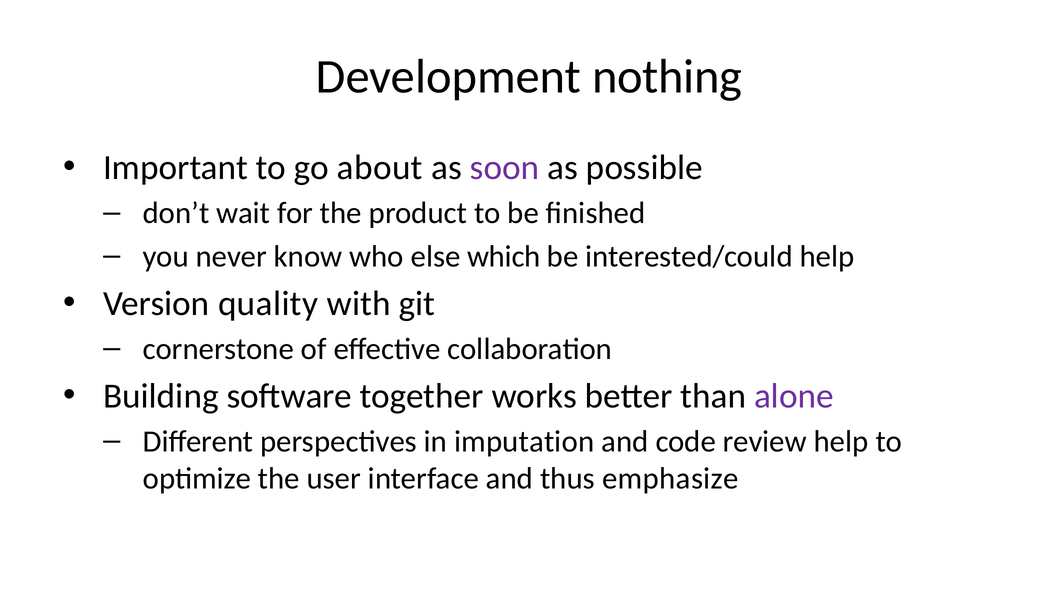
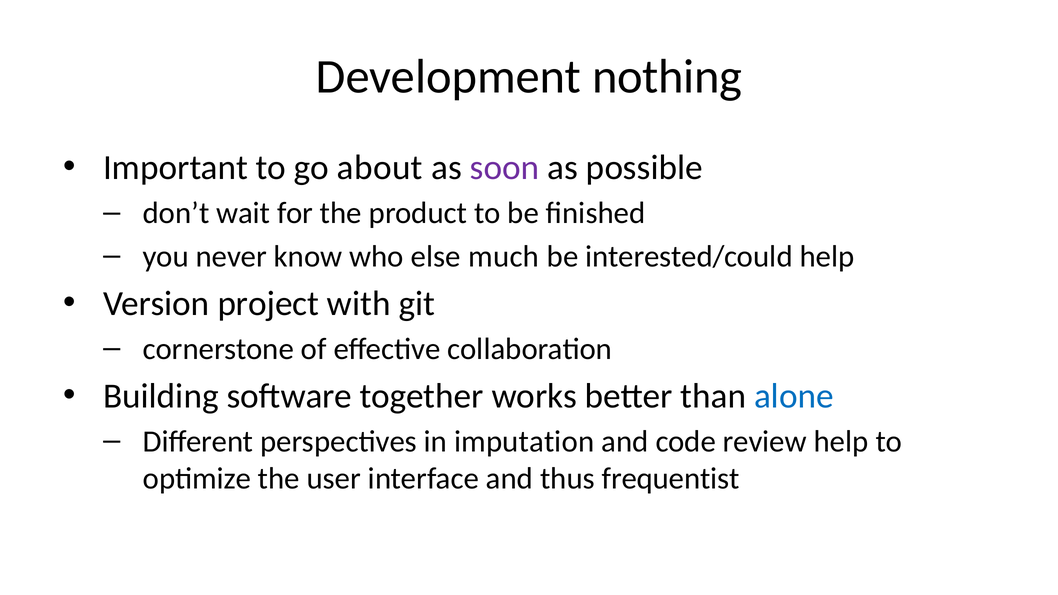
which: which -> much (504, 257)
quality: quality -> project (268, 304)
alone colour: purple -> blue (794, 396)
emphasize: emphasize -> frequentist (671, 479)
